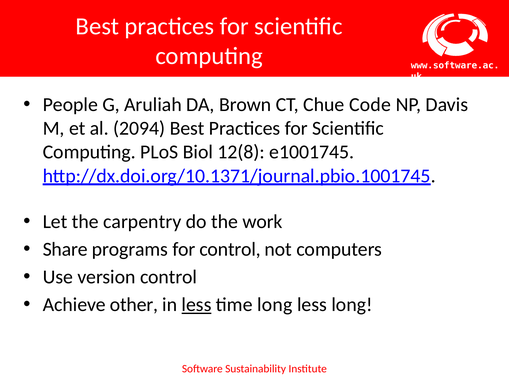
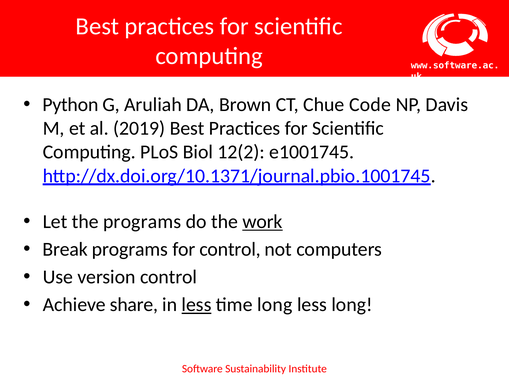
People: People -> Python (70, 105)
2094: 2094 -> 2019 (139, 129)
12(8: 12(8 -> 12(2 (241, 152)
the carpentry: carpentry -> programs (142, 222)
work underline: none -> present (263, 222)
Share: Share -> Break (65, 250)
other: other -> share (134, 305)
